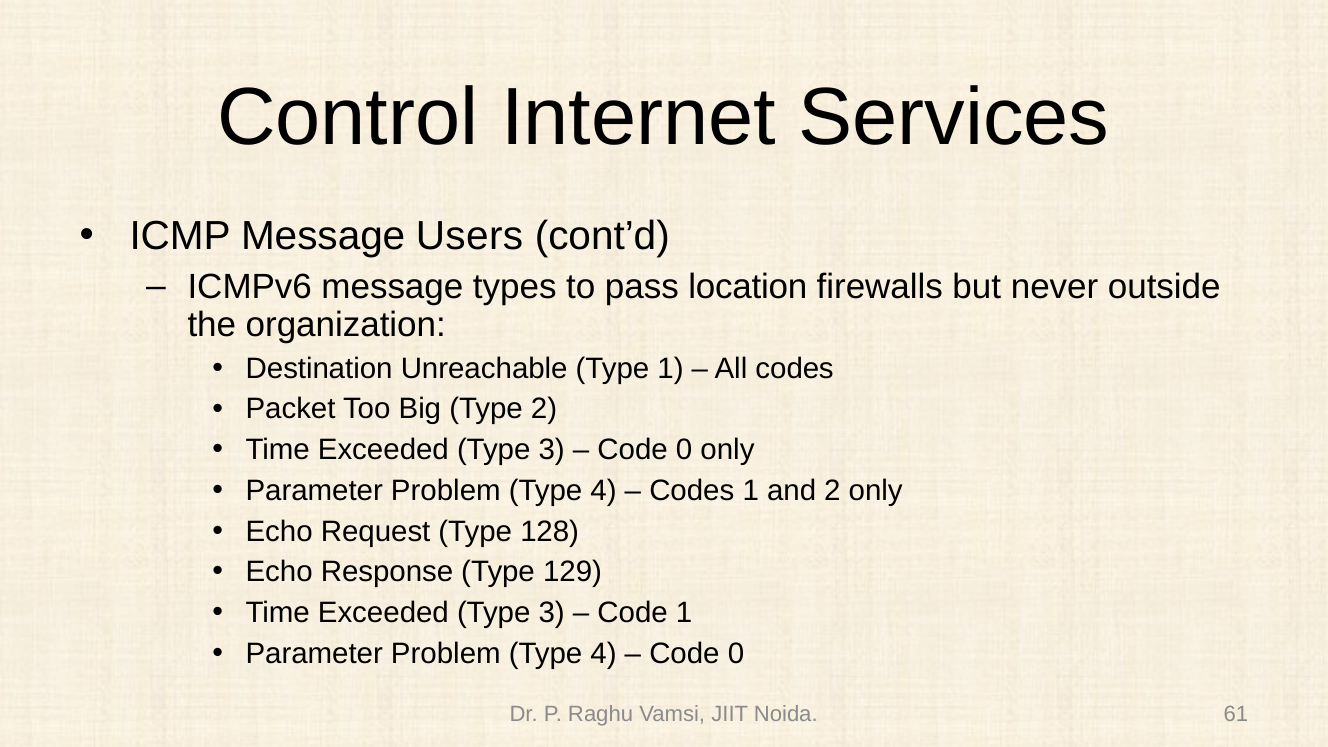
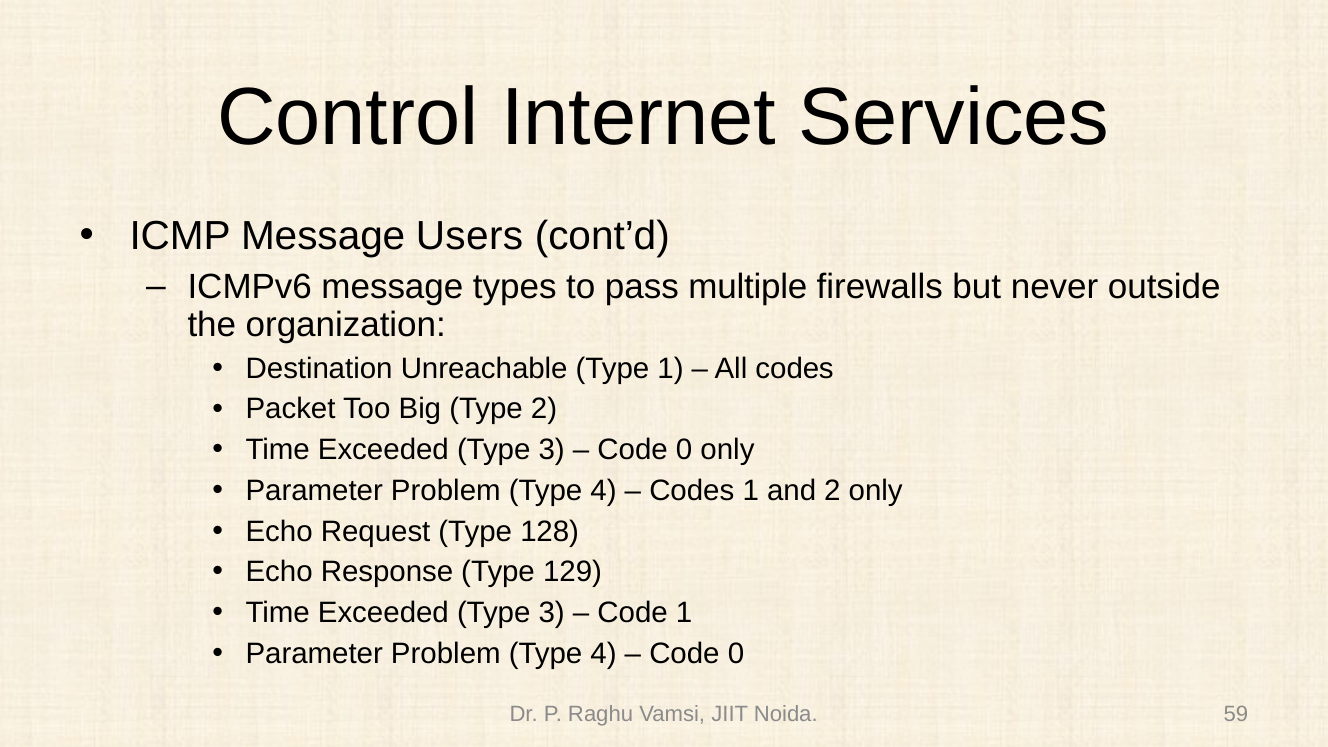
location: location -> multiple (748, 287)
61: 61 -> 59 (1236, 714)
